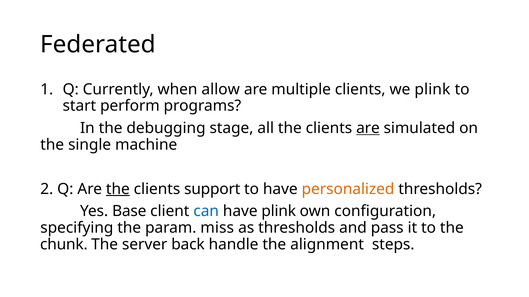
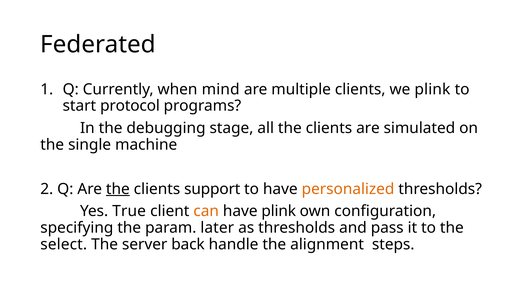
allow: allow -> mind (221, 89)
perform: perform -> protocol (130, 106)
are underline: present -> none (368, 128)
Base: Base -> True (129, 211)
can colour: blue -> orange (206, 211)
miss: miss -> later (217, 228)
chunk: chunk -> select (64, 245)
